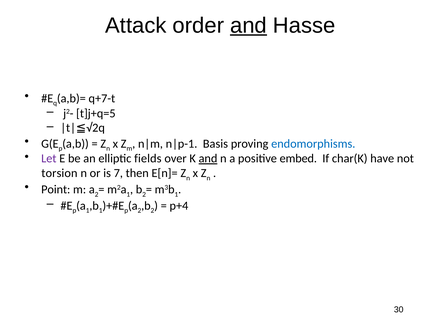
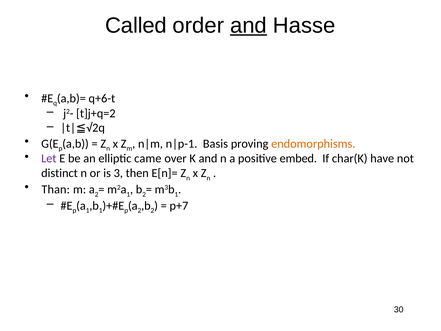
Attack: Attack -> Called (136, 25)
q+7-t: q+7-t -> q+6-t (102, 98)
t]j+q=5: t]j+q=5 -> t]j+q=2 (96, 113)
endomorphisms colour: blue -> orange (313, 144)
fields: fields -> came (148, 158)
and underline: present -> none (208, 158)
torsion: torsion -> distinct (59, 173)
7: 7 -> 3 (118, 173)
Point: Point -> Than (56, 189)
p+4: p+4 -> p+7 (179, 206)
